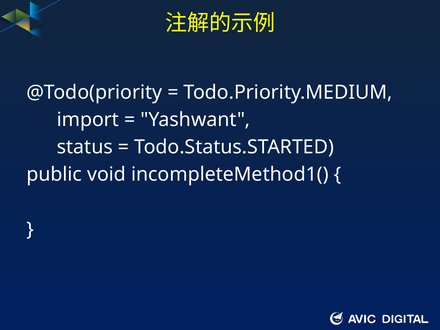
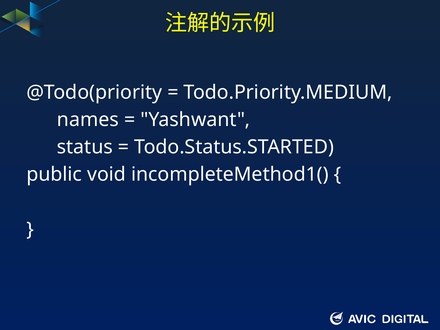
import: import -> names (88, 120)
